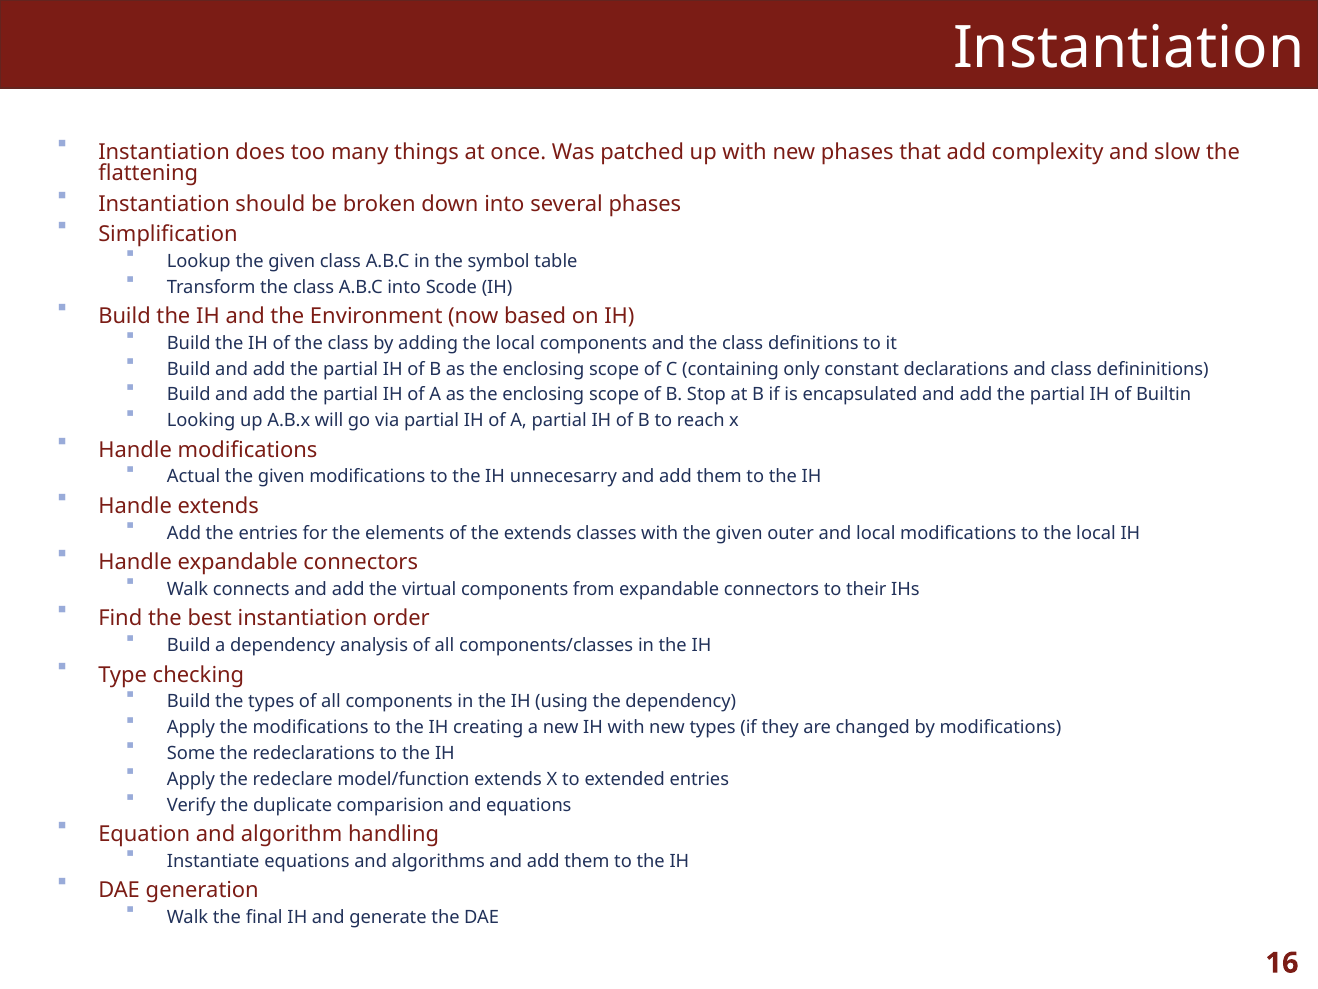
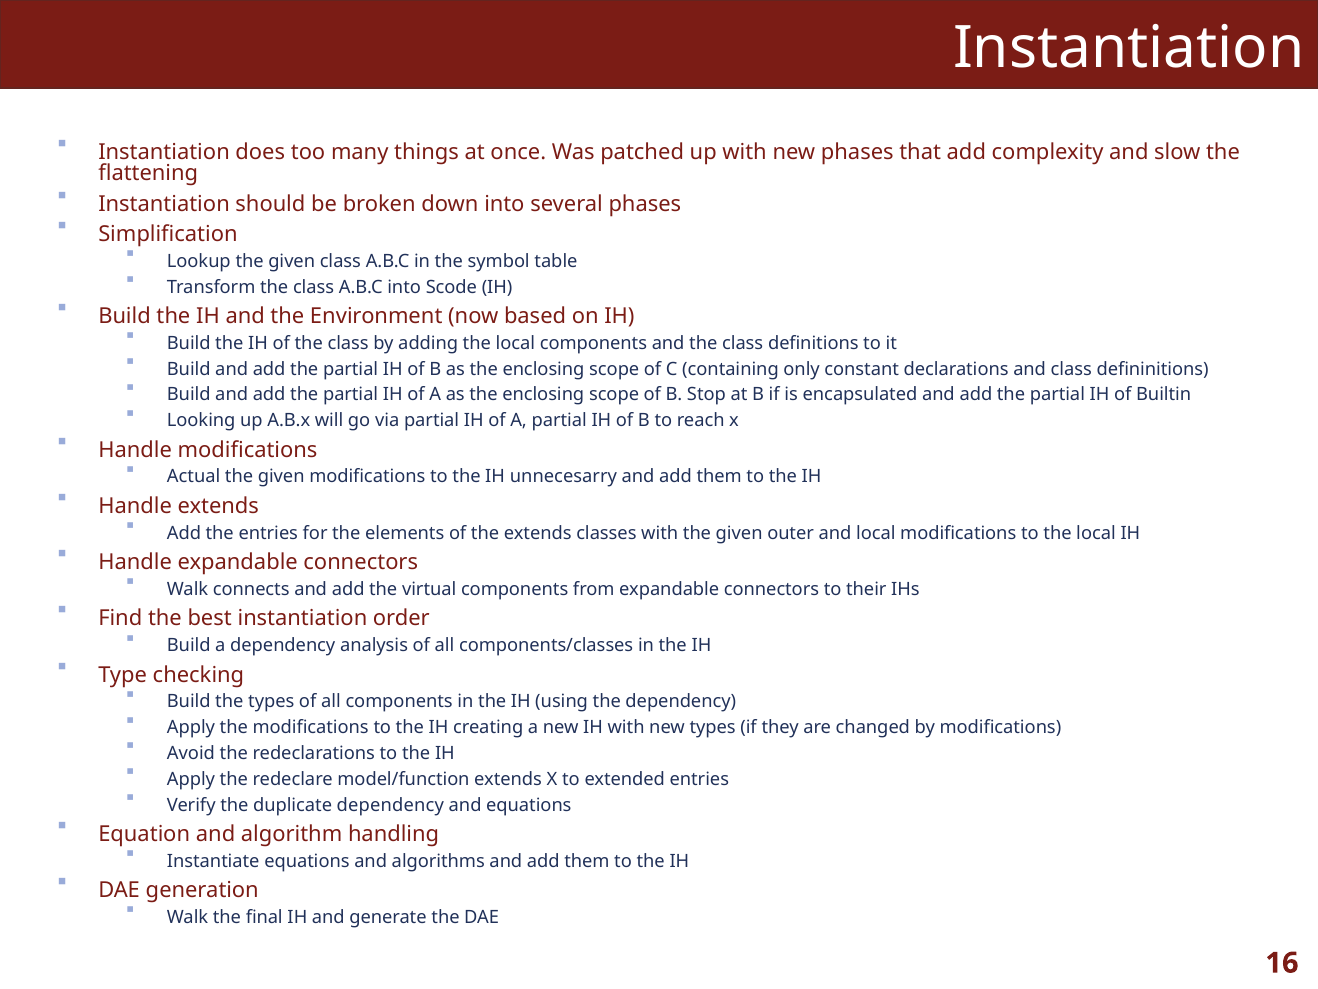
Some: Some -> Avoid (191, 753)
duplicate comparision: comparision -> dependency (390, 805)
